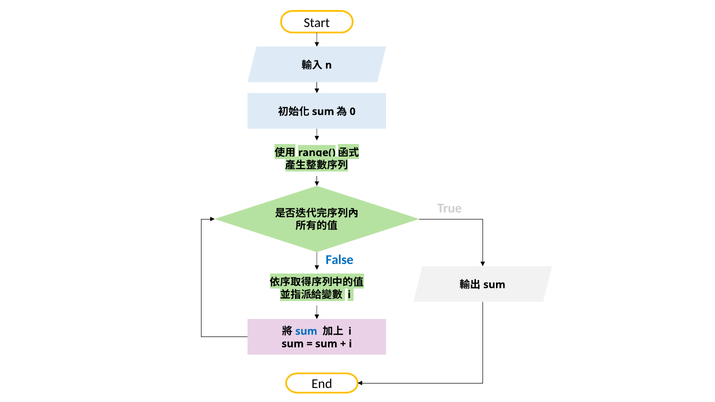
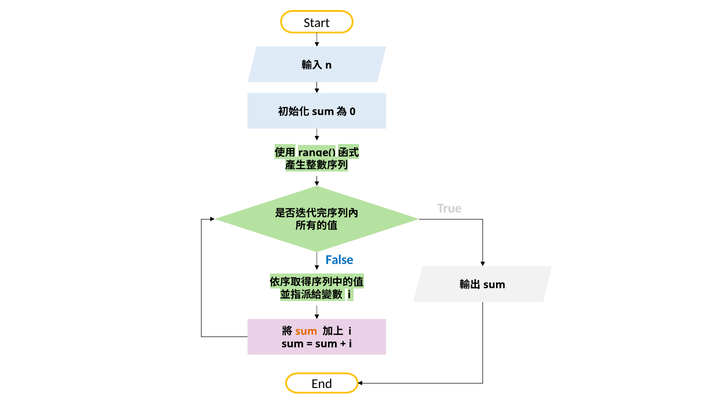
sum colour: blue -> orange (306, 331)
